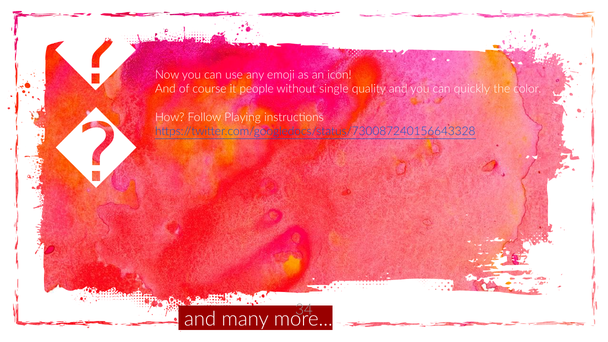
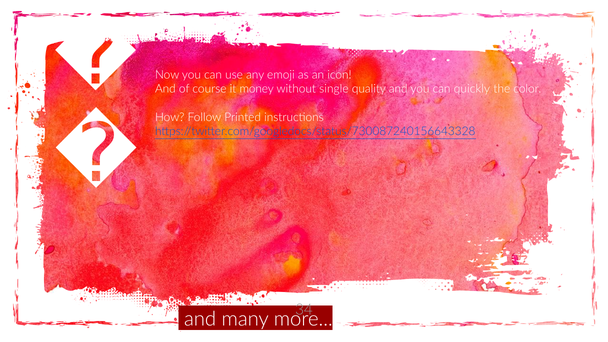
people: people -> money (257, 89)
Playing: Playing -> Printed (243, 117)
